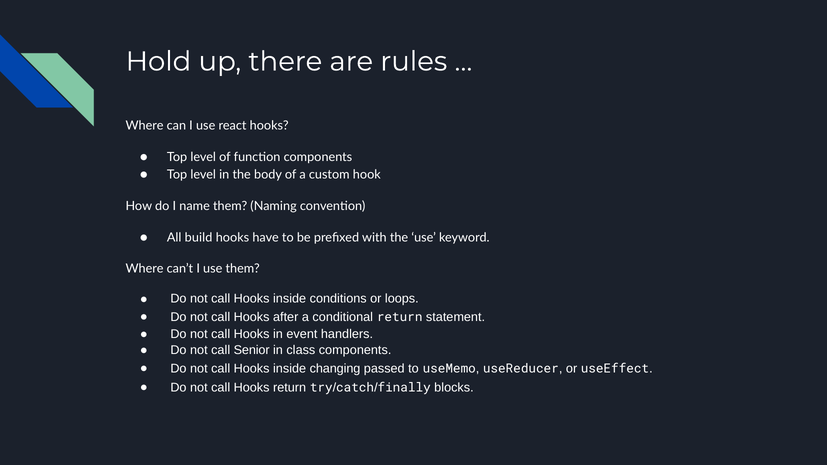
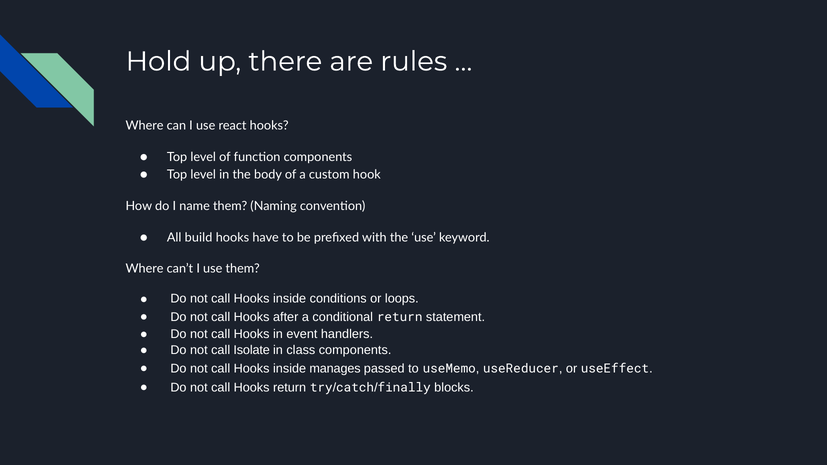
Senior: Senior -> Isolate (252, 350)
changing: changing -> manages (335, 369)
